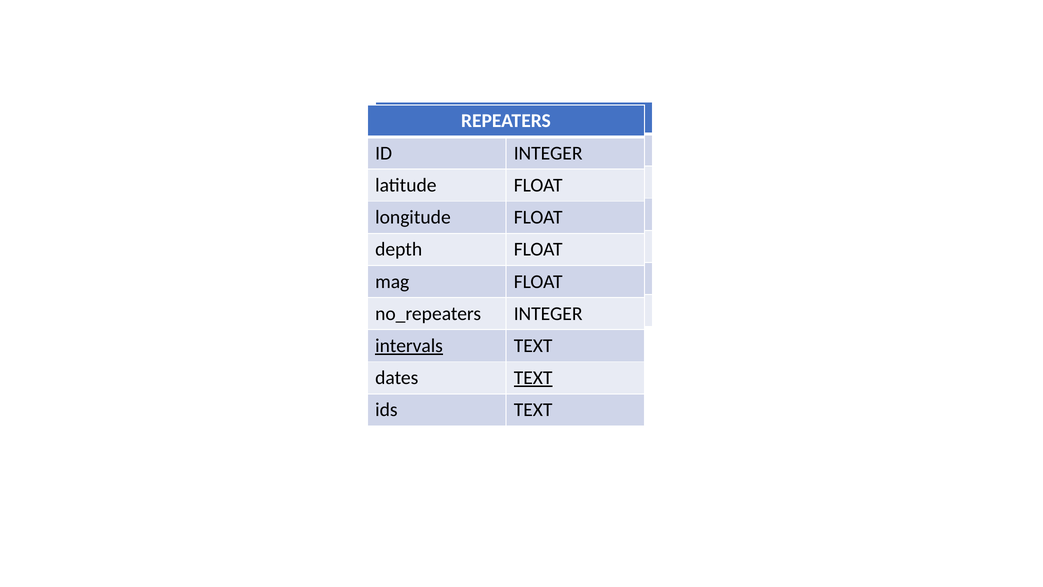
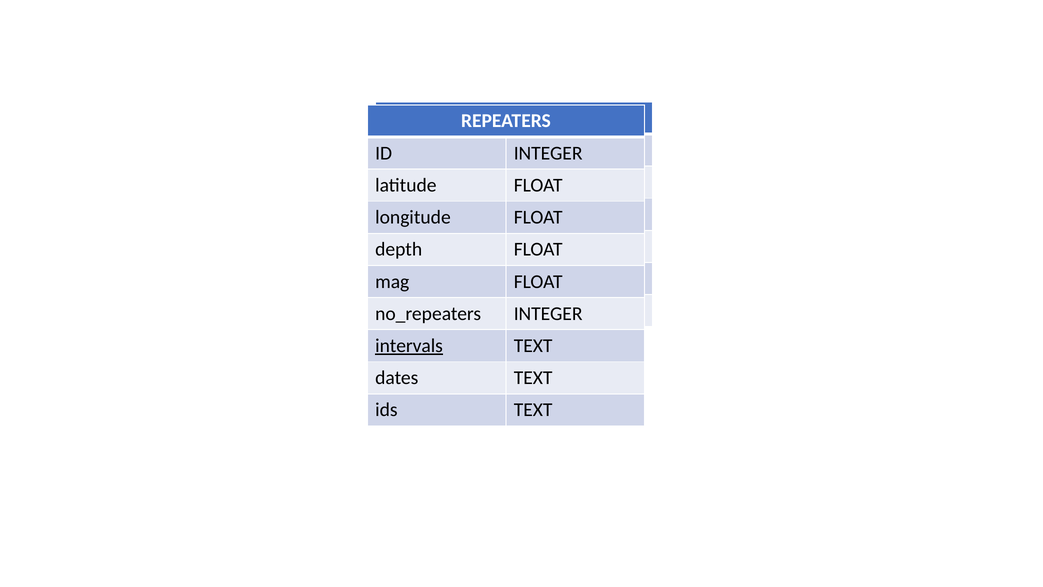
TEXT underline: present -> none (533, 378)
